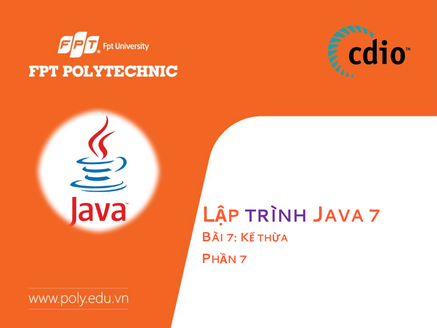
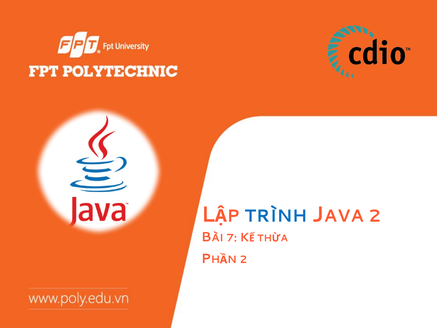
TRÌNH colour: purple -> blue (276, 216)
7: 7 -> 2 (375, 216)
7: 7 -> 2 (243, 260)
